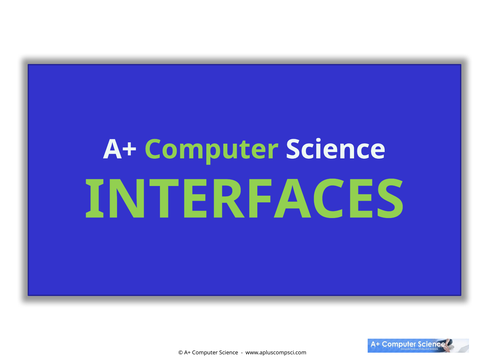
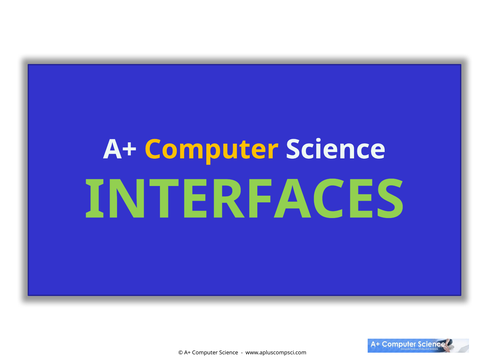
Computer colour: light green -> yellow (211, 150)
